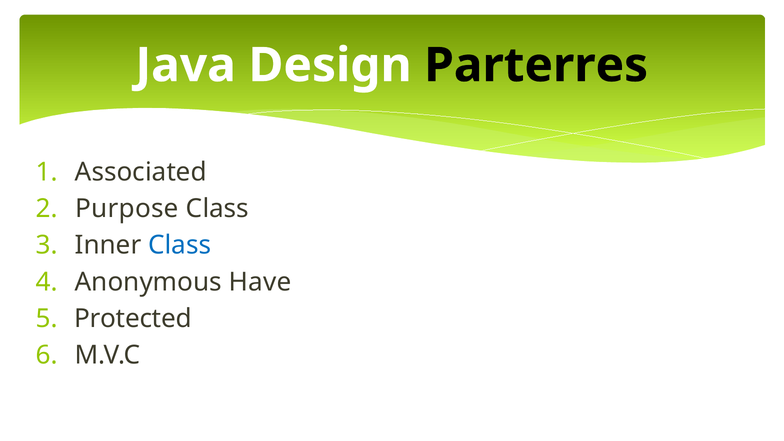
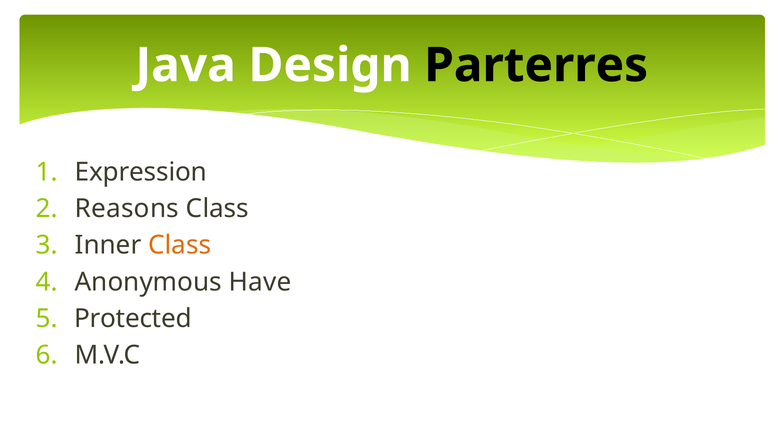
Associated: Associated -> Expression (141, 172)
Purpose: Purpose -> Reasons (127, 209)
Class colour: blue -> orange (180, 245)
